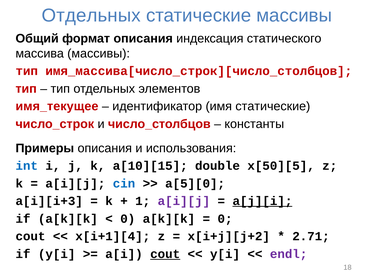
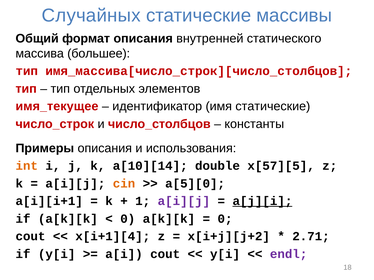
Отдельных: Отдельных -> Случайных (91, 15)
индексация: индексация -> внутренней (210, 39)
массива массивы: массивы -> большее (99, 54)
int colour: blue -> orange (27, 166)
a[10][15: a[10][15 -> a[10][14 (150, 166)
x[50][5: x[50][5 -> x[57][5 (281, 166)
cin colour: blue -> orange (124, 184)
a[i][i+3: a[i][i+3 -> a[i][i+1 (49, 201)
cout underline: present -> none (165, 254)
